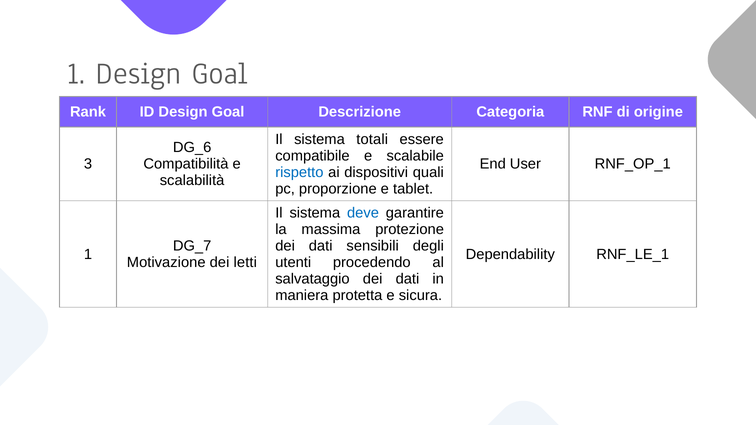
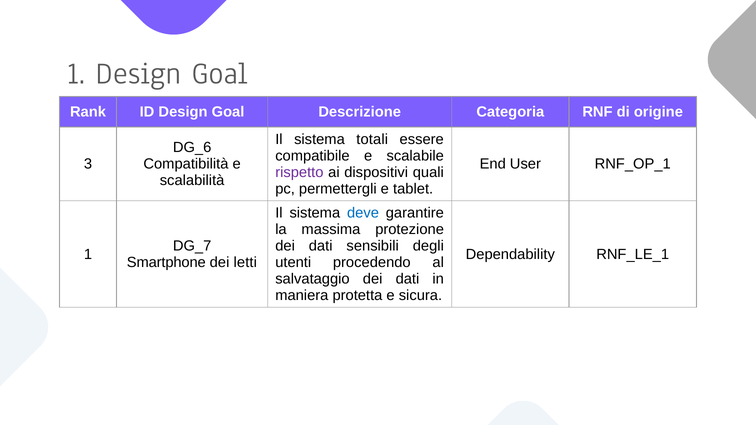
rispetto colour: blue -> purple (299, 172)
proporzione: proporzione -> permettergli (338, 189)
Motivazione: Motivazione -> Smartphone (166, 263)
